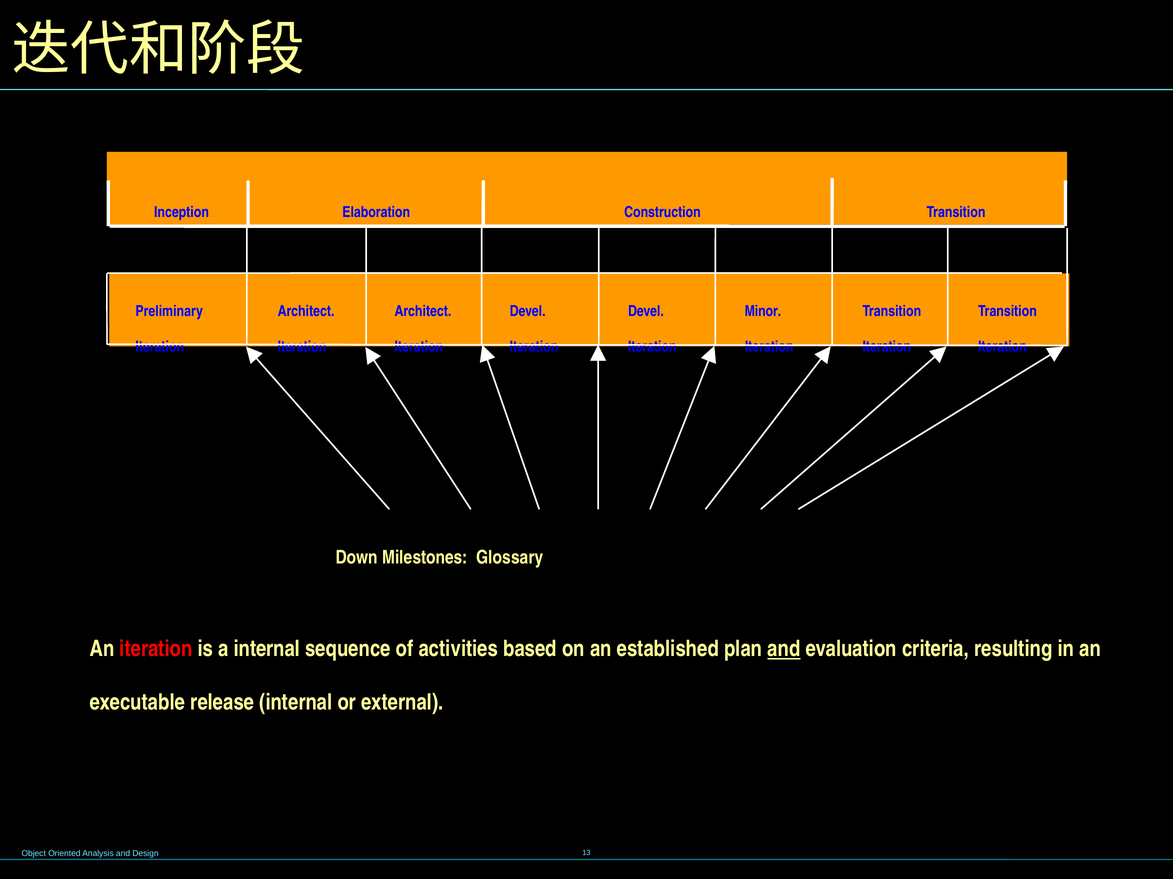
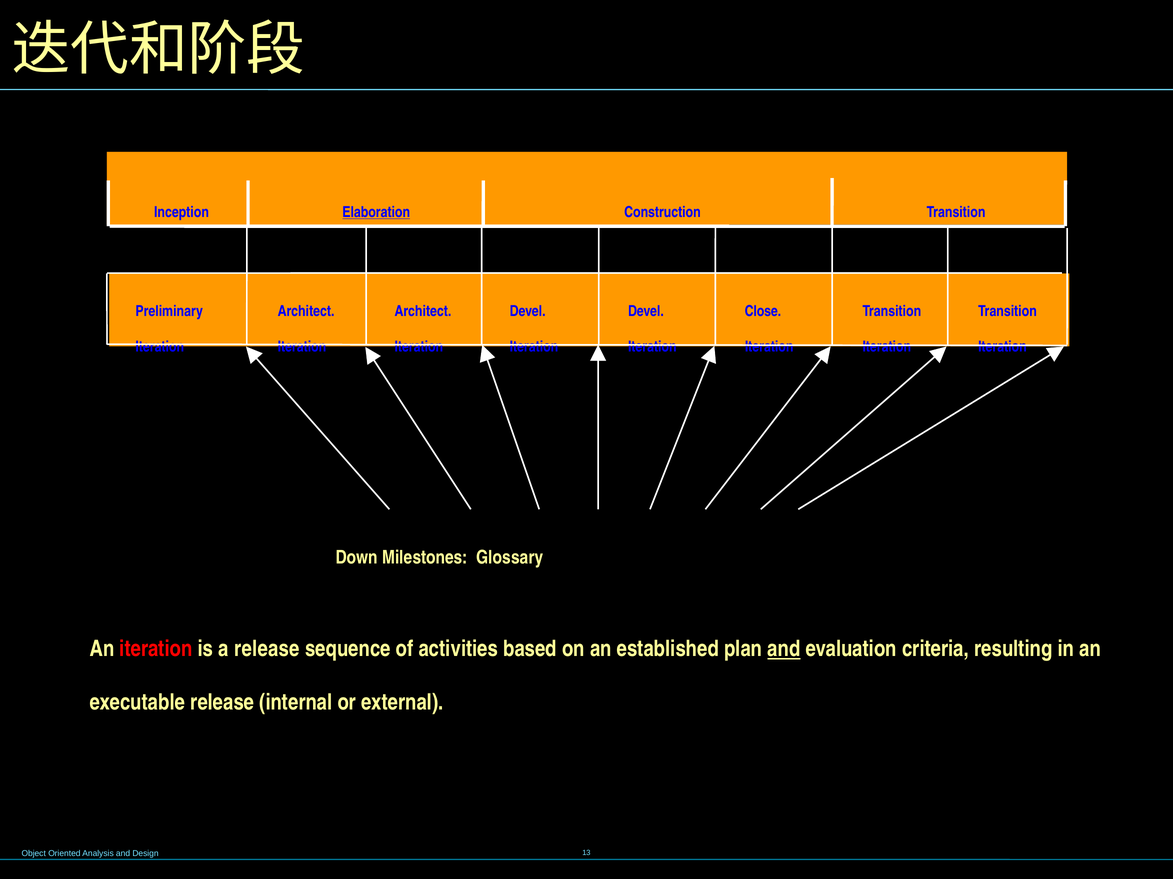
Elaboration underline: none -> present (376, 212)
Minor: Minor -> Close (763, 312)
a internal: internal -> release (267, 650)
